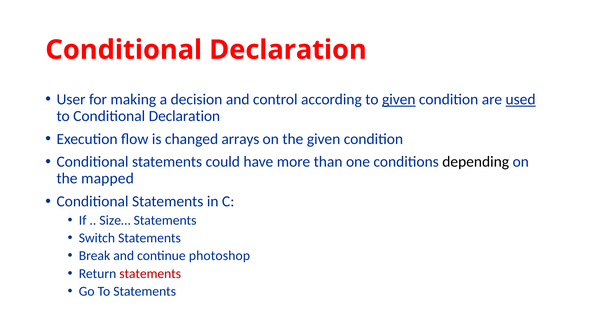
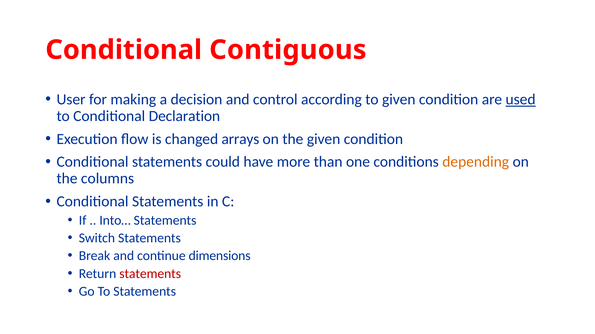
Declaration: Declaration -> Contiguous (288, 50)
given underline: present -> none (399, 100)
depending colour: black -> orange (476, 162)
mapped: mapped -> columns (108, 179)
Size…: Size… -> Into… (115, 221)
photoshop: photoshop -> dimensions (220, 256)
